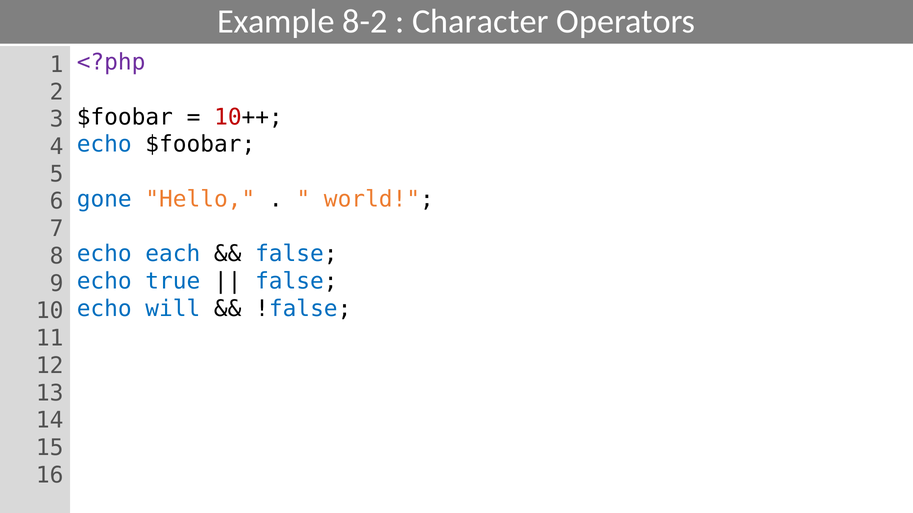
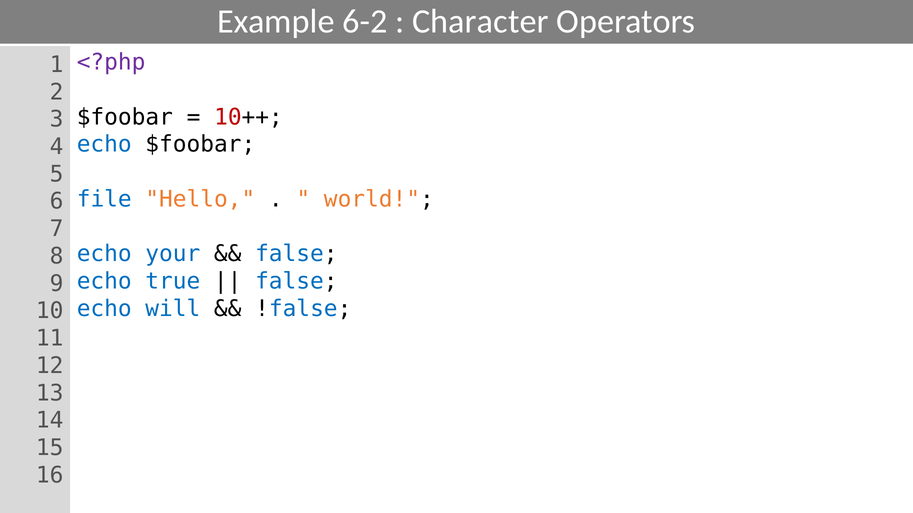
8-2: 8-2 -> 6-2 (365, 22)
gone: gone -> file (104, 199)
each: each -> your (173, 254)
